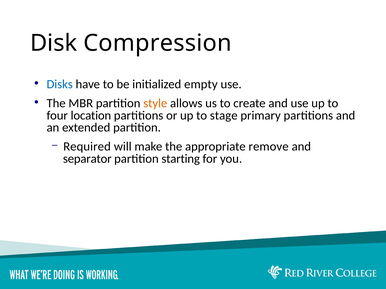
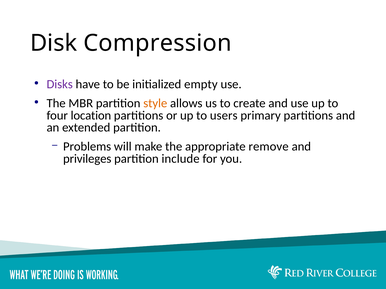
Disks colour: blue -> purple (60, 84)
stage: stage -> users (224, 116)
Required: Required -> Problems (87, 147)
separator: separator -> privileges (87, 159)
starting: starting -> include (181, 159)
